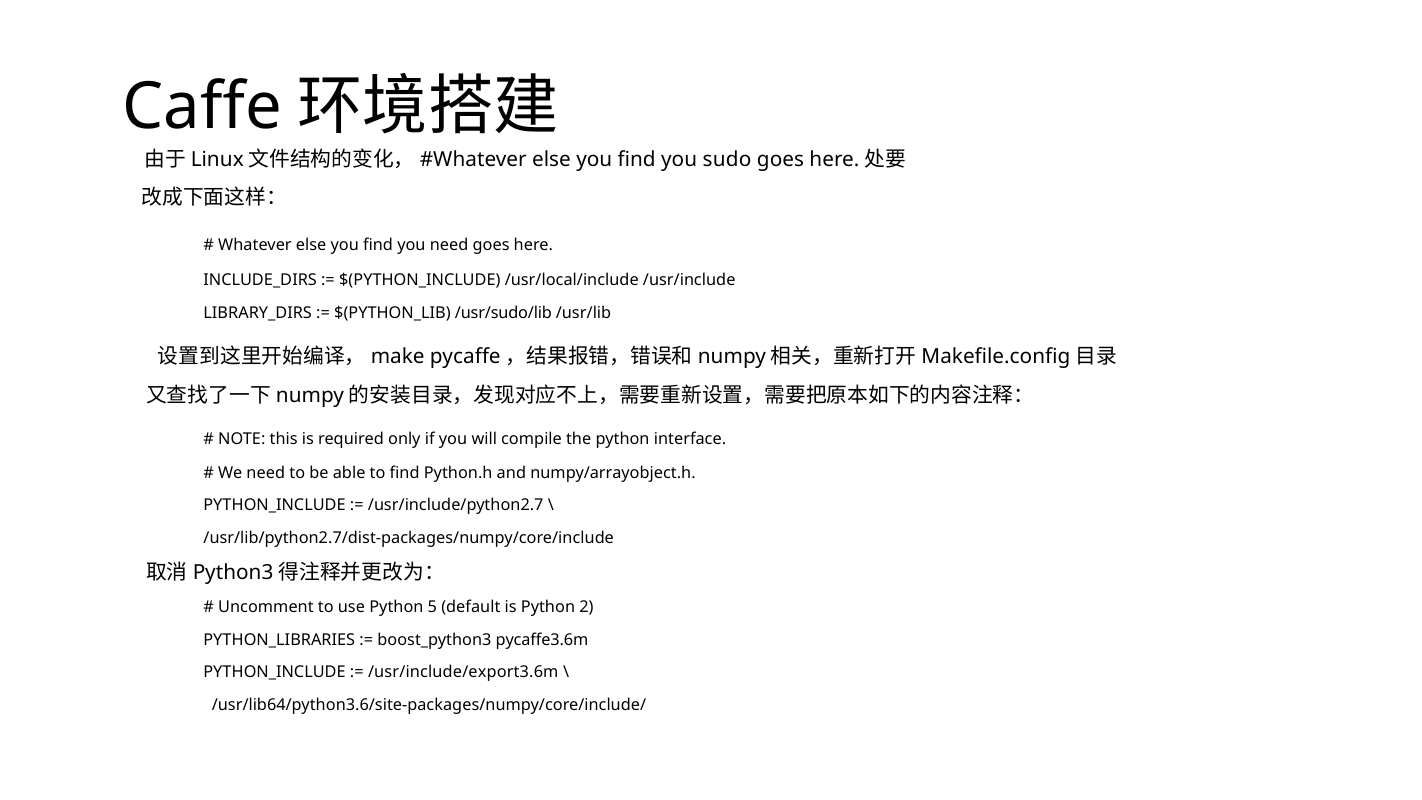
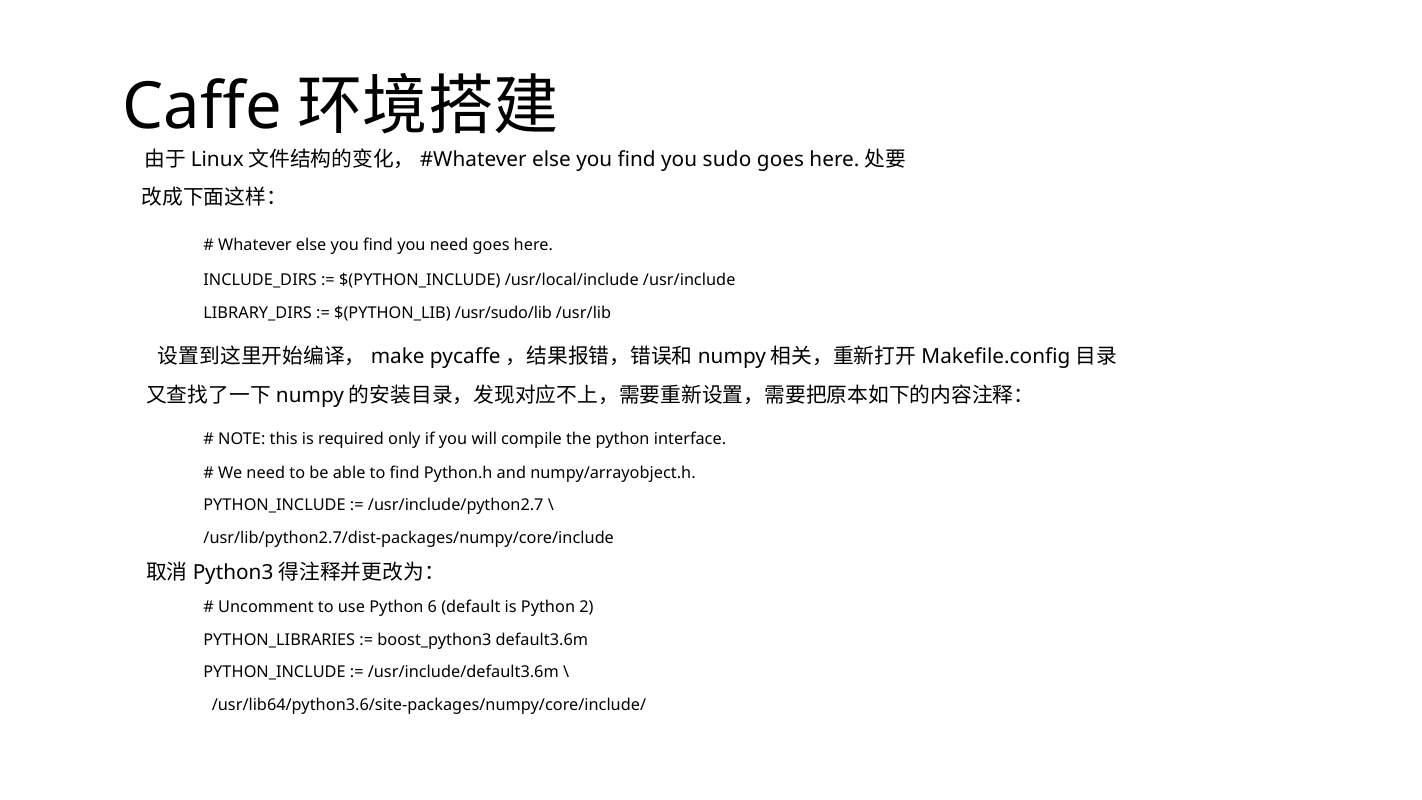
5: 5 -> 6 (432, 607)
pycaffe3.6m: pycaffe3.6m -> default3.6m (542, 640)
/usr/include/export3.6m: /usr/include/export3.6m -> /usr/include/default3.6m (463, 672)
